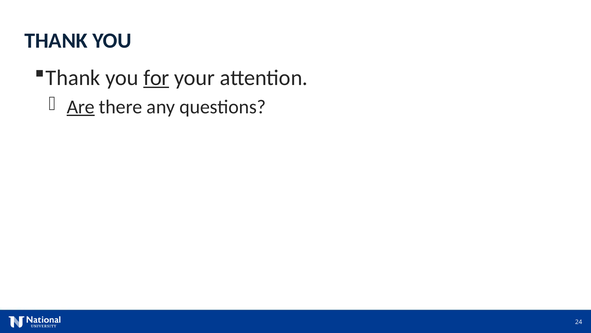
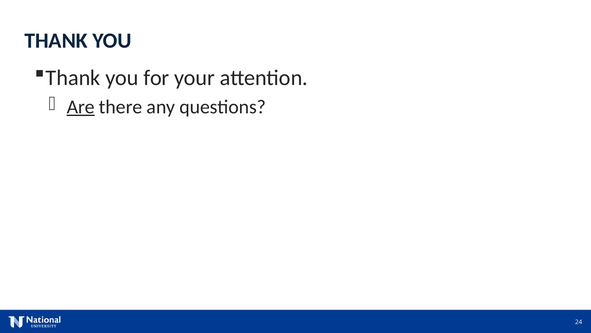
for underline: present -> none (156, 78)
